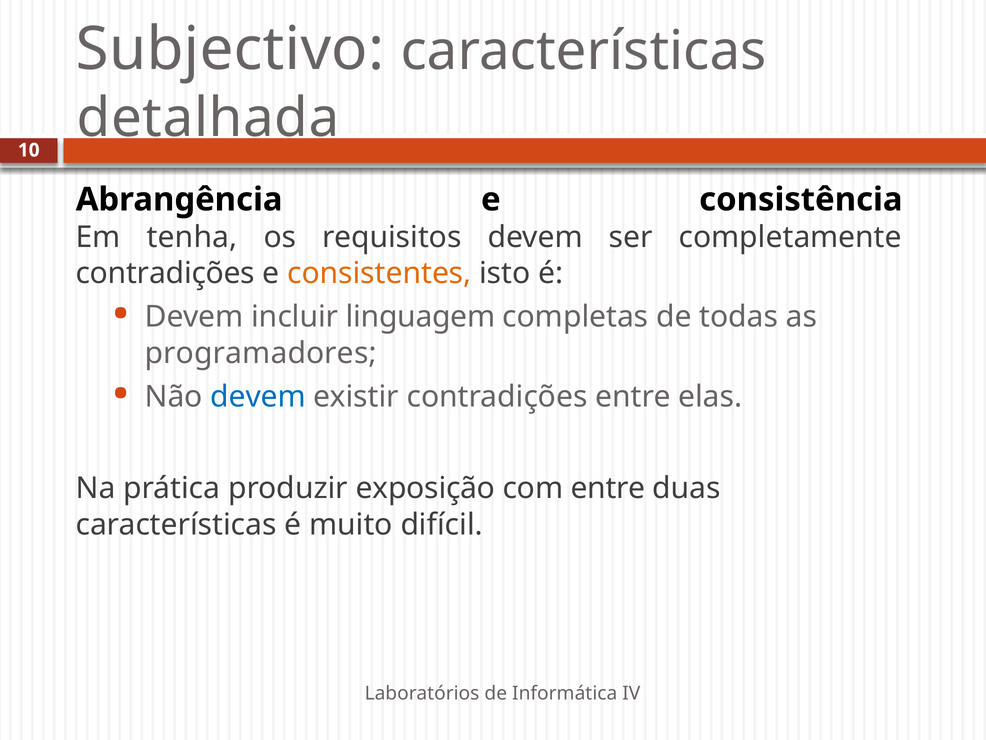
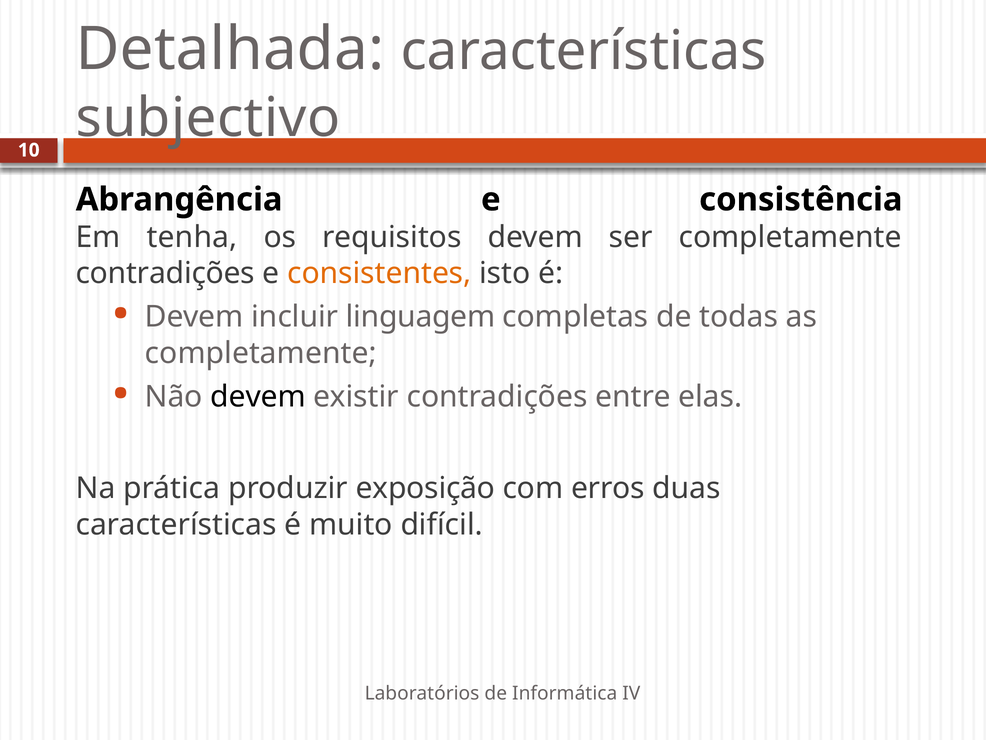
Subjectivo: Subjectivo -> Detalhada (230, 49)
detalhada: detalhada -> subjectivo (208, 118)
programadores: programadores -> completamente (261, 353)
devem colour: blue -> black (258, 397)
com entre: entre -> erros (608, 488)
